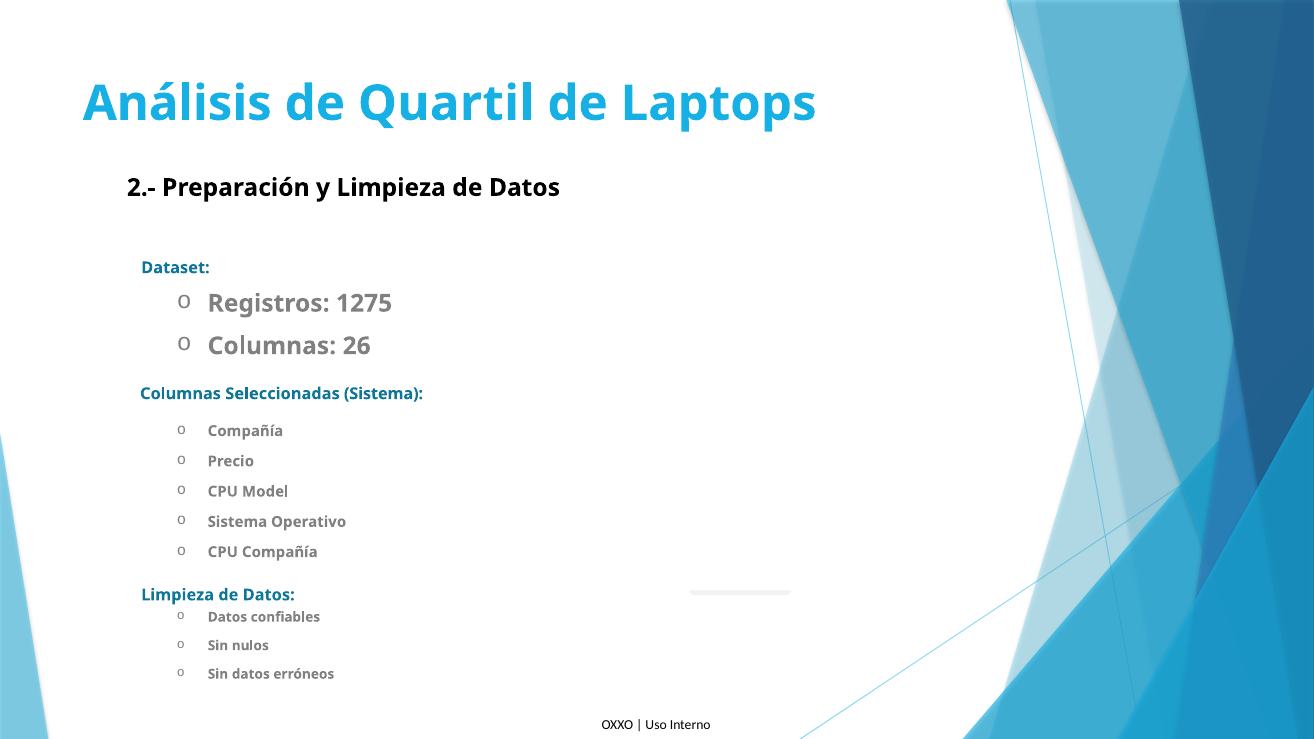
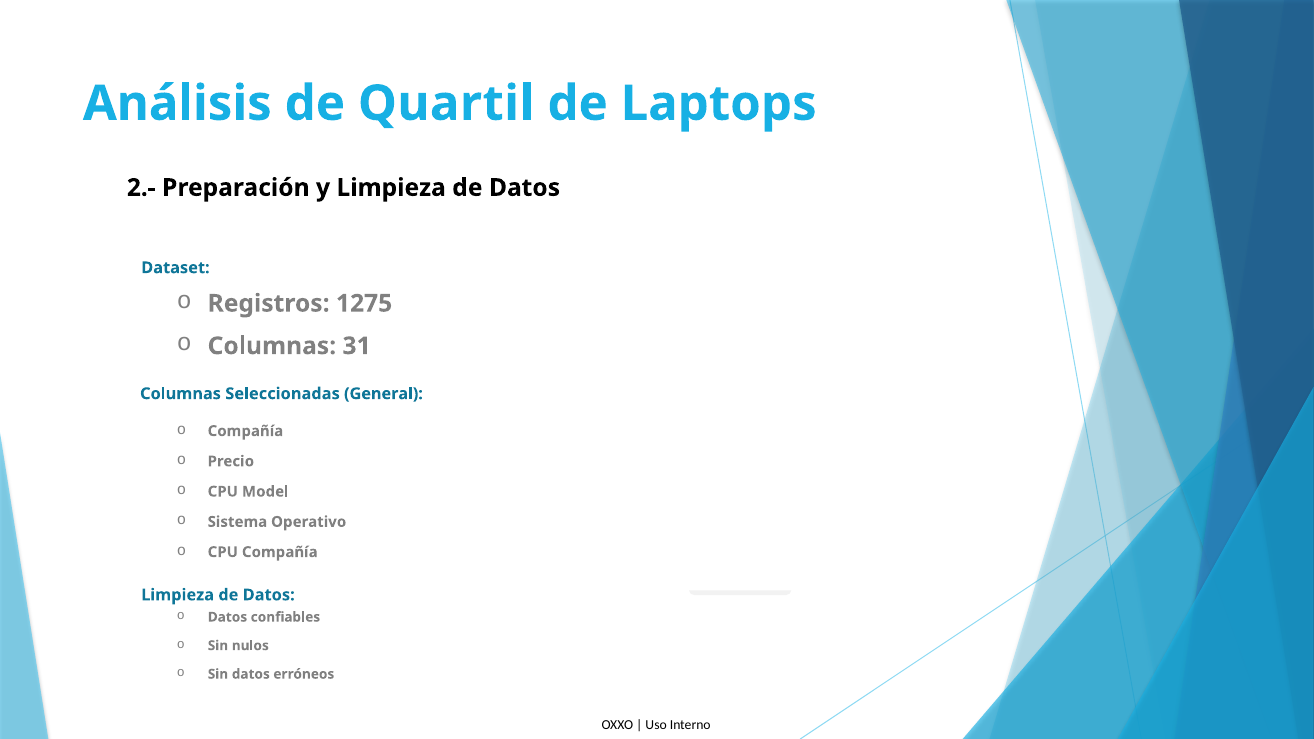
26: 26 -> 31 (357, 346)
Seleccionadas Sistema: Sistema -> General (383, 394)
